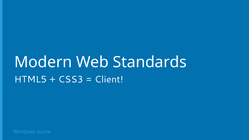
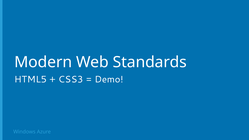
Client: Client -> Demo (109, 79)
